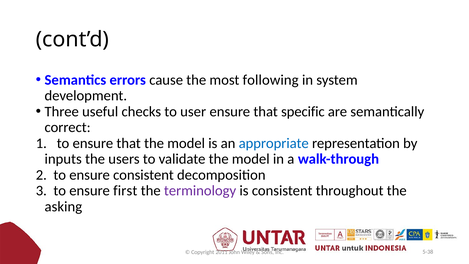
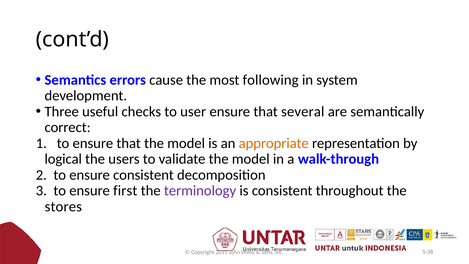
specific: specific -> several (303, 111)
appropriate colour: blue -> orange (274, 143)
inputs: inputs -> logical (63, 159)
asking: asking -> stores (63, 206)
